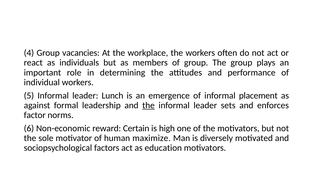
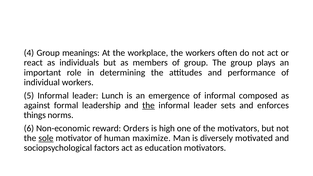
vacancies: vacancies -> meanings (81, 53)
placement: placement -> composed (258, 96)
factor: factor -> things (35, 115)
Certain: Certain -> Orders (136, 128)
sole underline: none -> present (46, 138)
